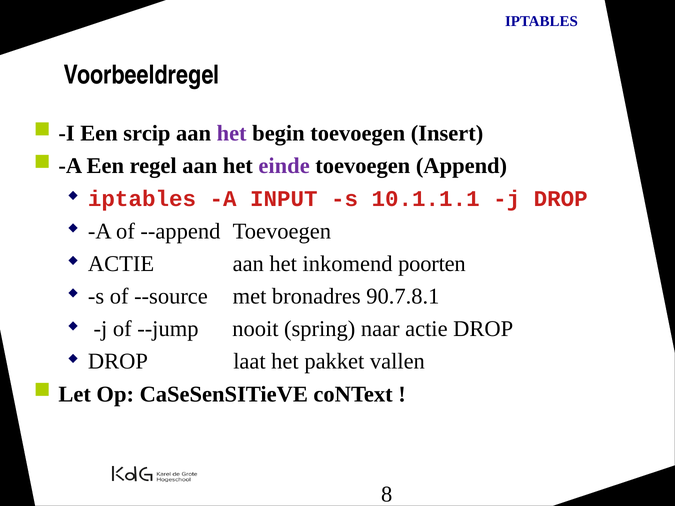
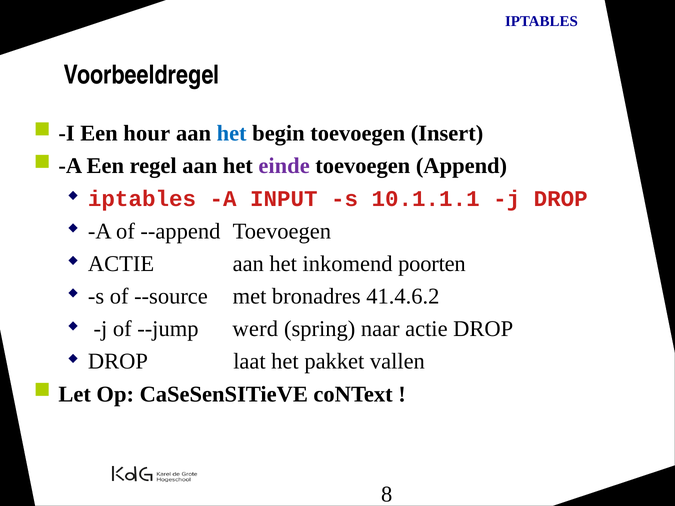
srcip: srcip -> hour (147, 133)
het colour: purple -> blue (232, 133)
90.7.8.1: 90.7.8.1 -> 41.4.6.2 (403, 297)
nooit: nooit -> werd (255, 329)
